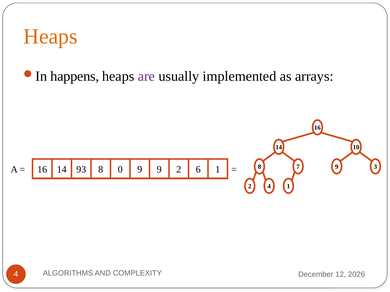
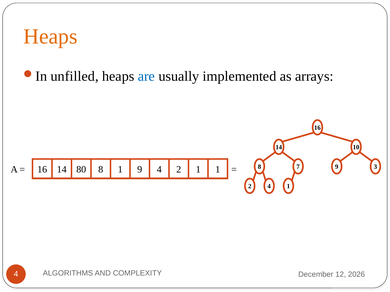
happens: happens -> unfilled (75, 76)
are colour: purple -> blue (146, 76)
93: 93 -> 80 (81, 170)
8 0: 0 -> 1 (120, 170)
9 9: 9 -> 4 (159, 170)
2 6: 6 -> 1 (198, 170)
